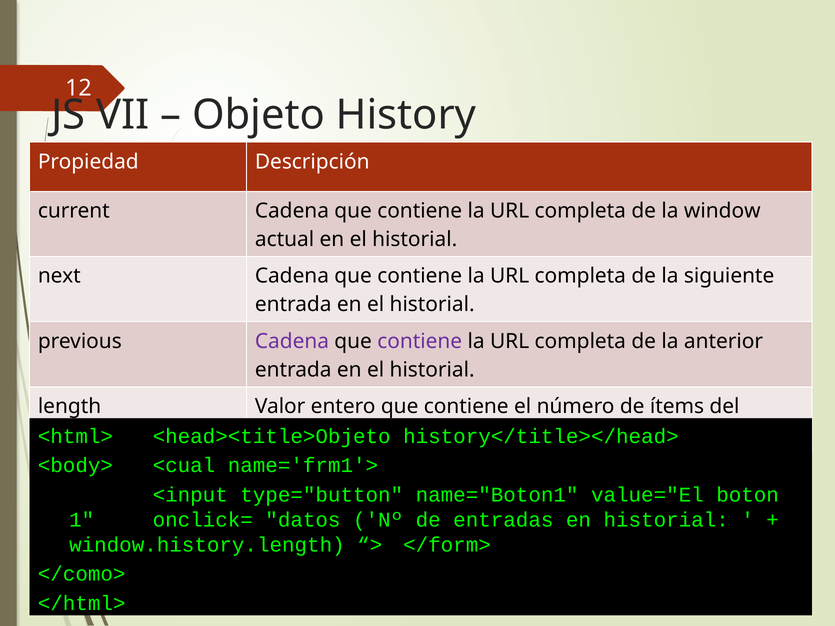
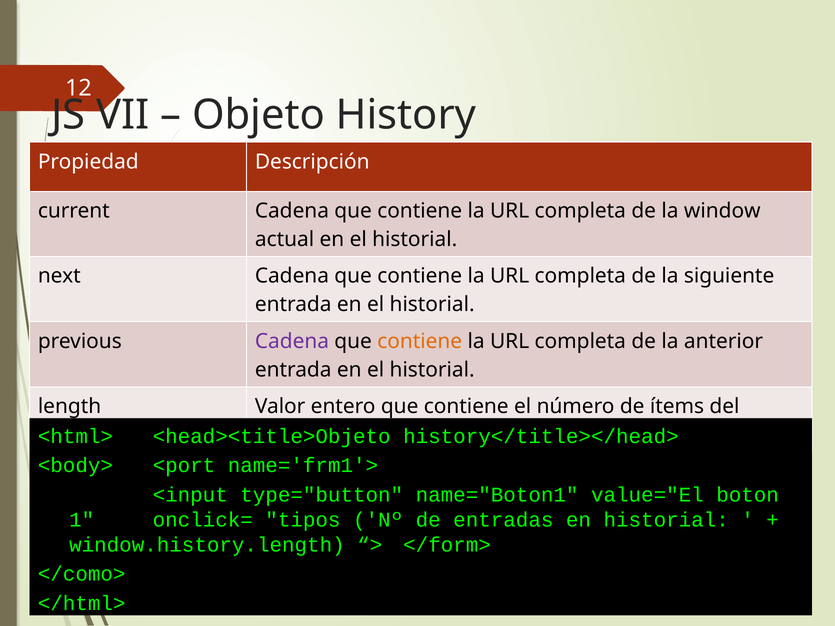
contiene colour: purple -> orange (420, 341)
<cual: <cual -> <port (184, 466)
datos: datos -> tipos (303, 520)
